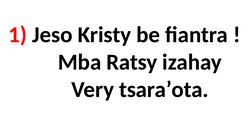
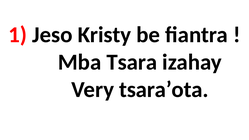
Ratsy: Ratsy -> Tsara (132, 62)
